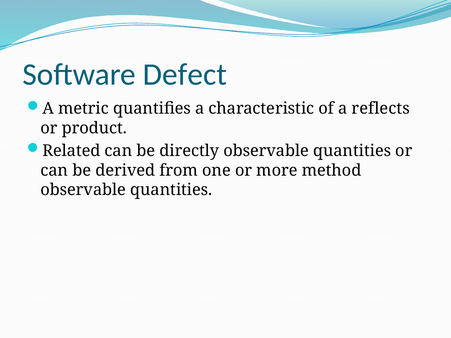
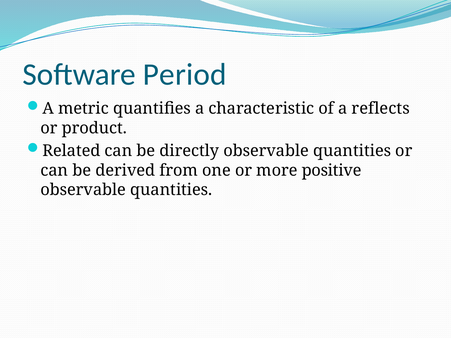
Defect: Defect -> Period (185, 74)
method: method -> positive (332, 170)
